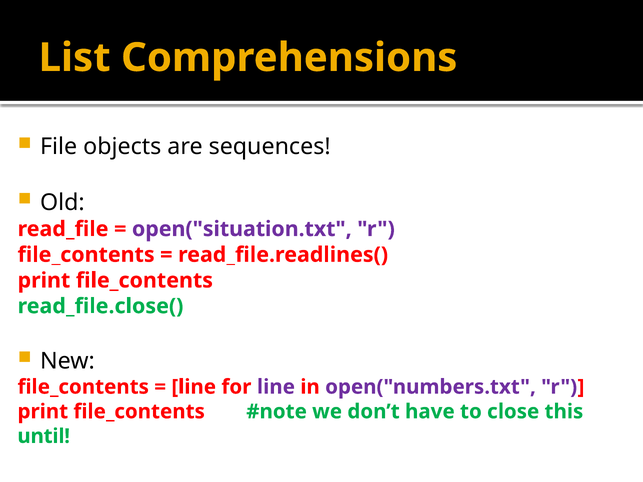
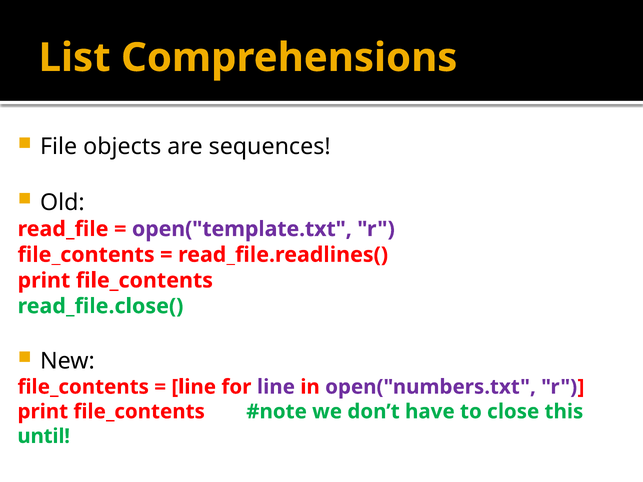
open("situation.txt: open("situation.txt -> open("template.txt (242, 229)
